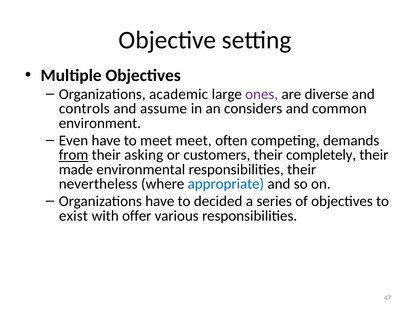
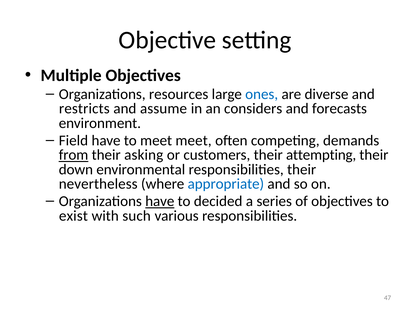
academic: academic -> resources (179, 94)
ones colour: purple -> blue (262, 94)
controls: controls -> restricts (84, 109)
common: common -> forecasts (339, 109)
Even: Even -> Field (73, 141)
completely: completely -> attempting (321, 155)
made: made -> down (76, 169)
have underline: none -> present (160, 201)
offer: offer -> such (137, 216)
